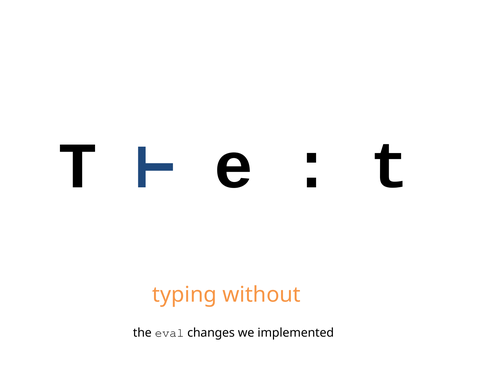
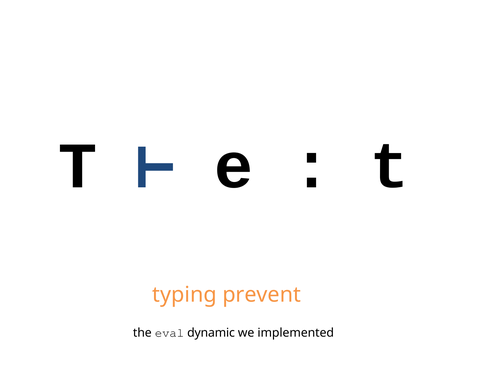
without: without -> prevent (262, 295)
changes: changes -> dynamic (211, 333)
